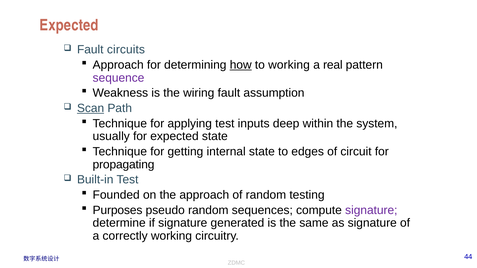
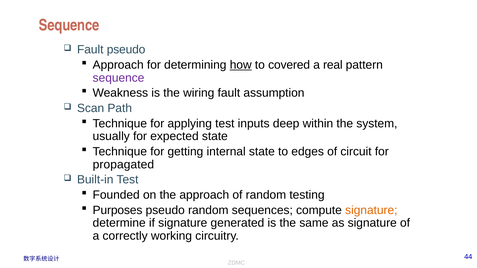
Expected: Expected -> Sequence (69, 25)
Fault circuits: circuits -> pseudo (126, 50)
to working: working -> covered (289, 65)
Scan underline: present -> none (91, 108)
propagating: propagating -> propagated (123, 165)
signature colour: purple -> orange (371, 210)
